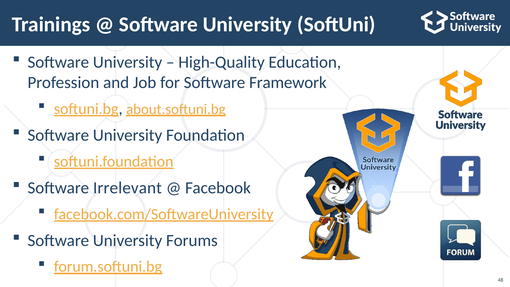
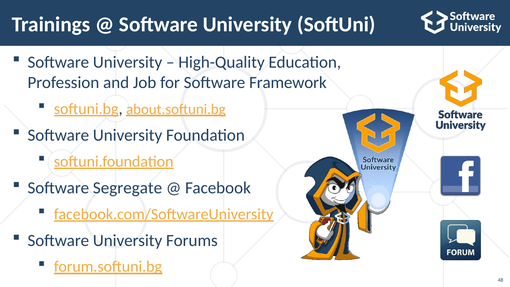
Irrelevant: Irrelevant -> Segregate (128, 188)
